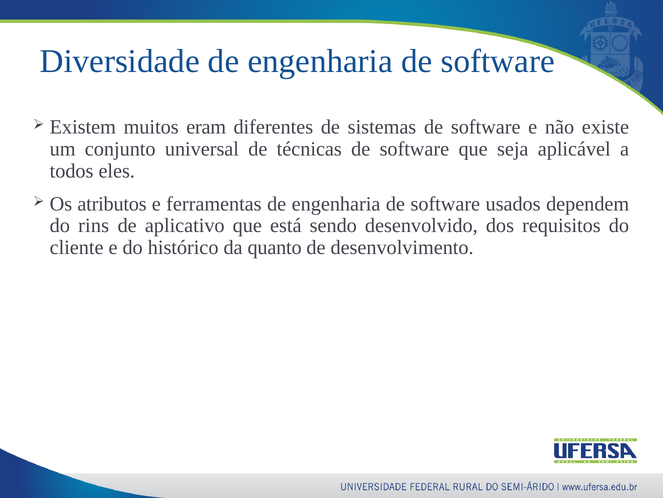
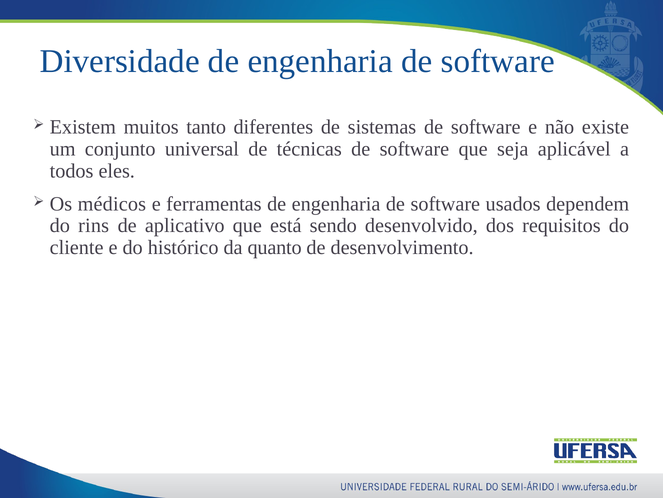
eram: eram -> tanto (206, 127)
atributos: atributos -> médicos (112, 204)
